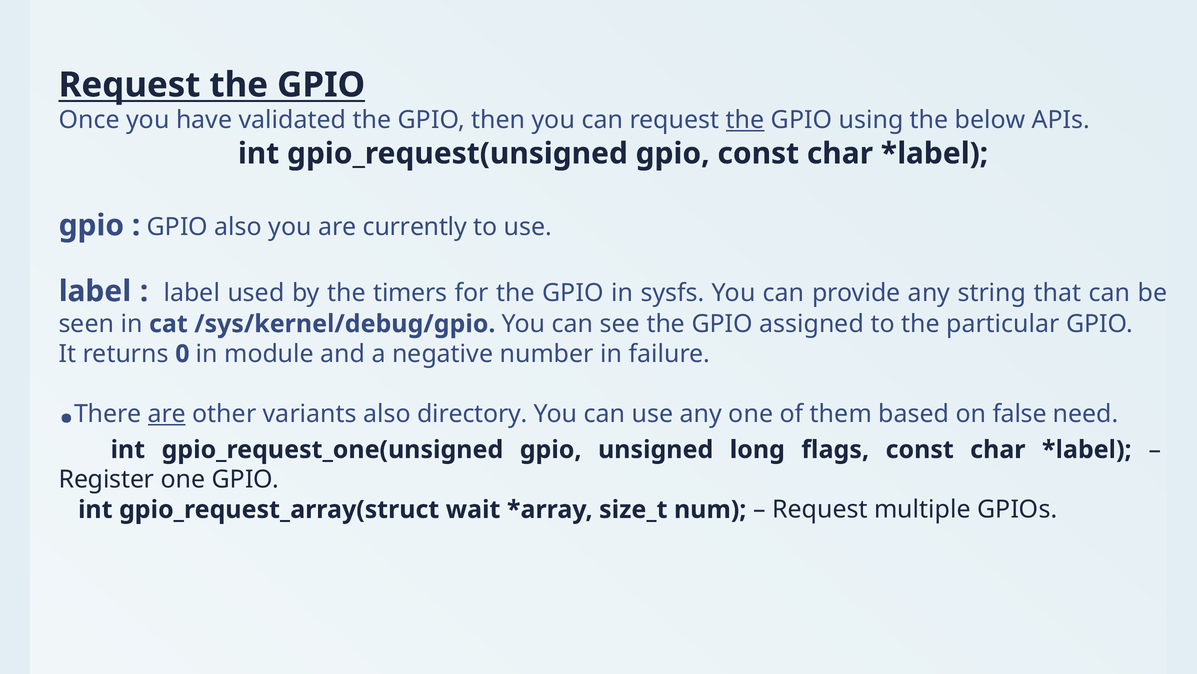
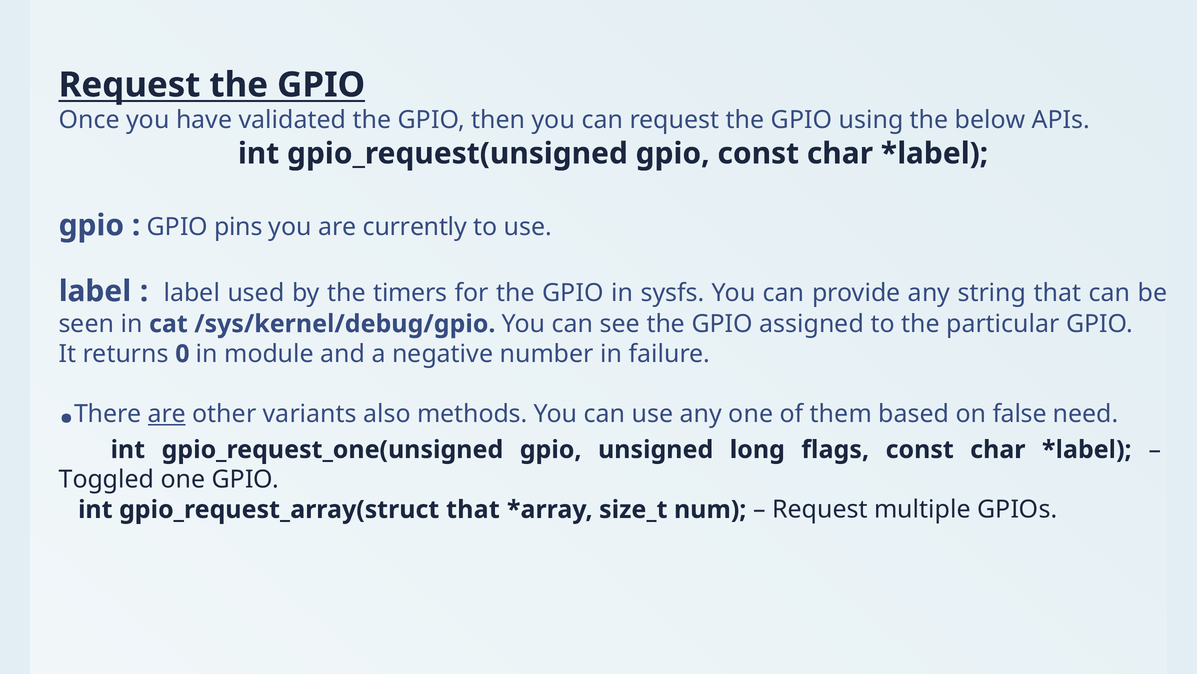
the underline: present -> none (745, 120)
GPIO also: also -> pins (238, 227)
directory: directory -> methods (472, 413)
Register: Register -> Toggled (106, 479)
gpio_request_array(struct wait: wait -> that (473, 509)
